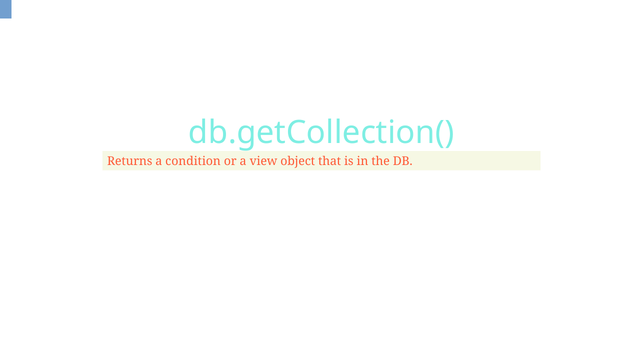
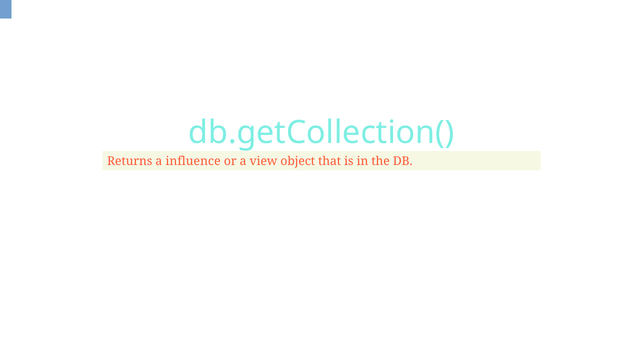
condition: condition -> influence (193, 161)
